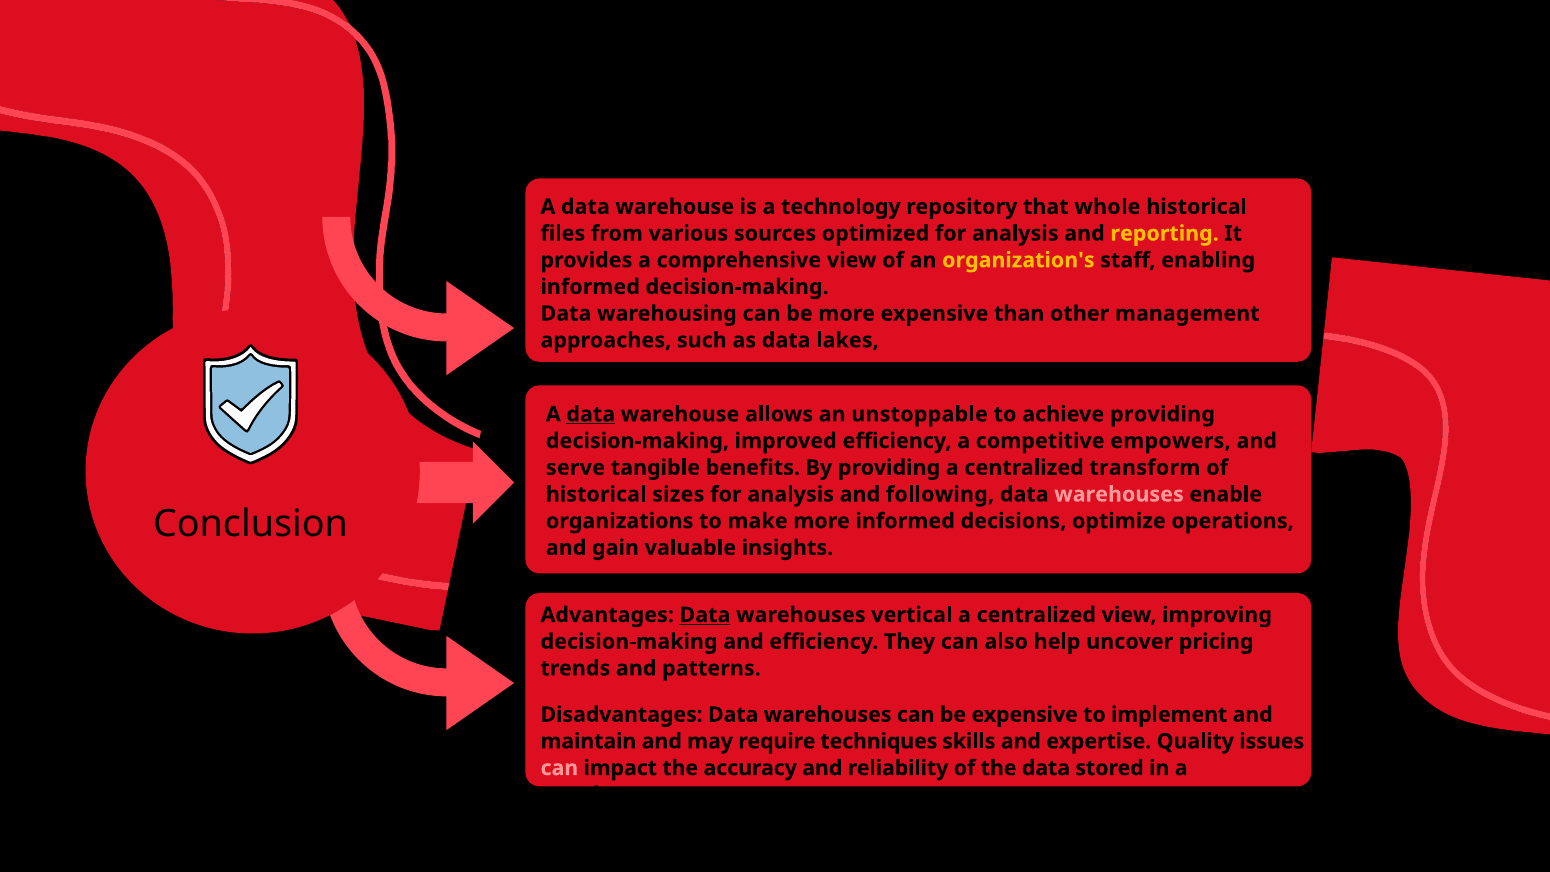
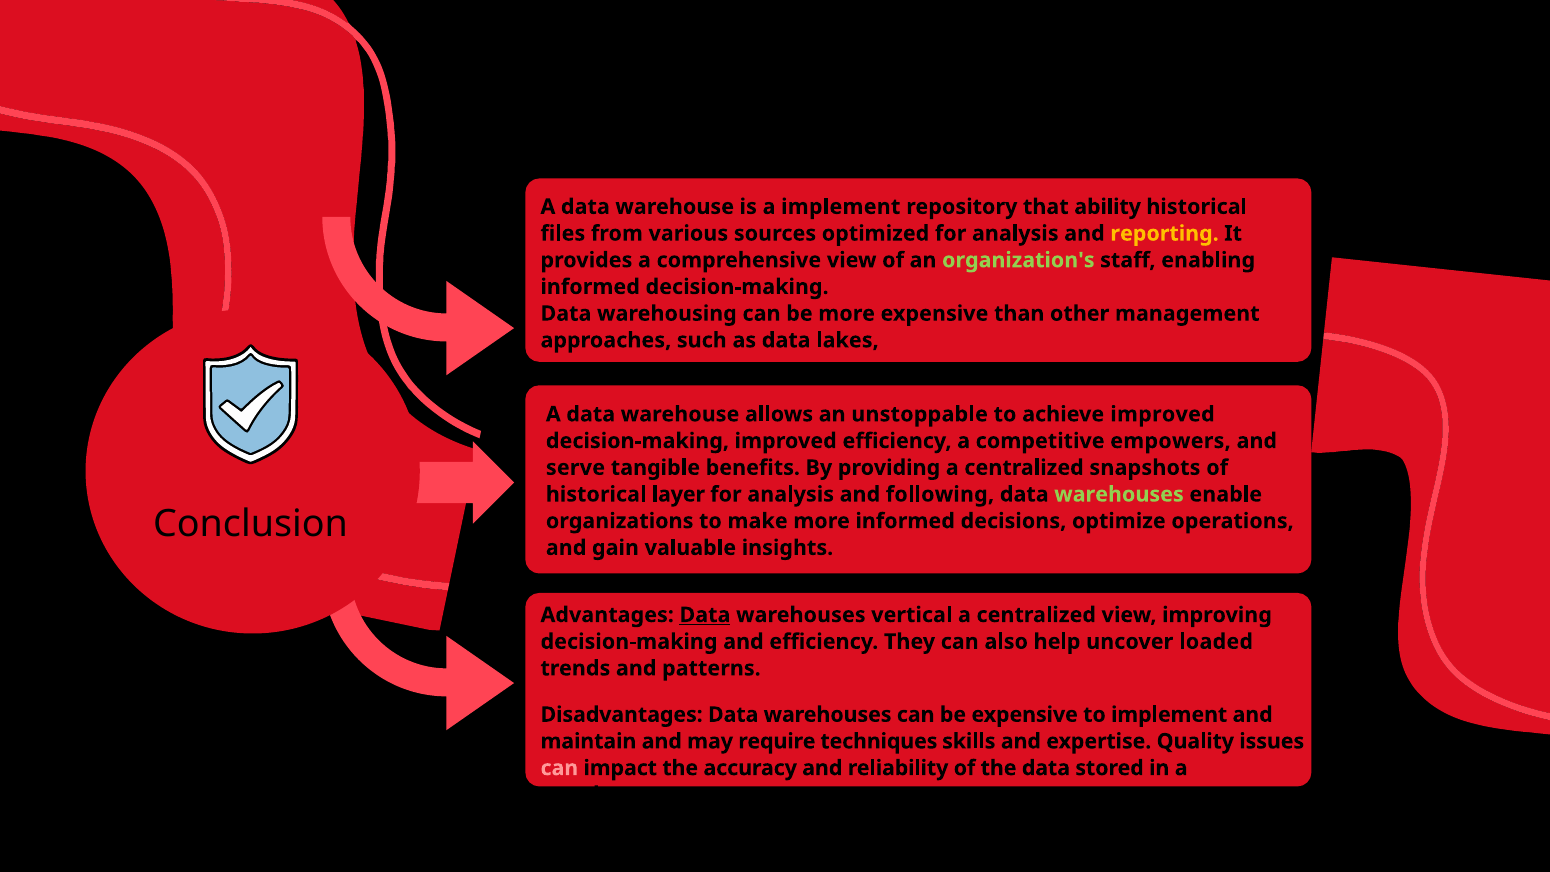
a technology: technology -> implement (841, 207)
whole: whole -> ability (1108, 207)
organization's colour: yellow -> light green (1018, 260)
data underline: present -> none (591, 414)
achieve providing: providing -> improved (1163, 414)
transform: transform -> snapshots (1145, 468)
sizes: sizes -> layer (678, 494)
warehouses colour: pink -> light green (1119, 494)
pricing: pricing -> loaded (1216, 642)
